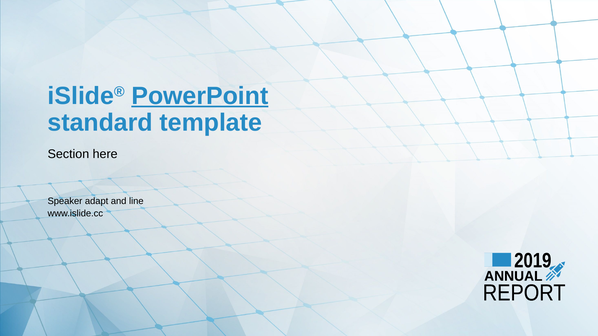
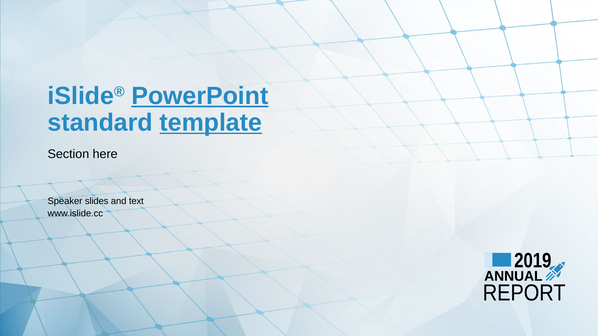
template underline: none -> present (211, 123)
adapt: adapt -> slides (97, 201)
line: line -> text (136, 201)
